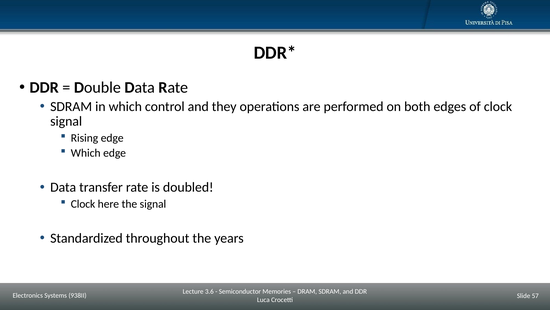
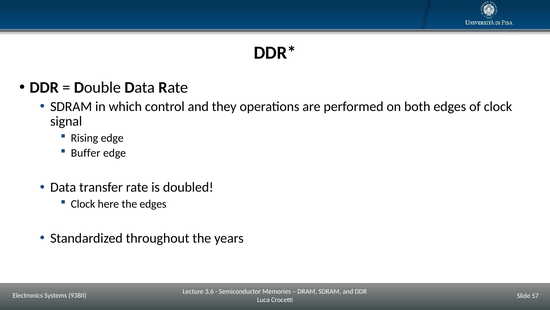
Which: Which -> Buffer (86, 153)
the signal: signal -> edges (153, 204)
